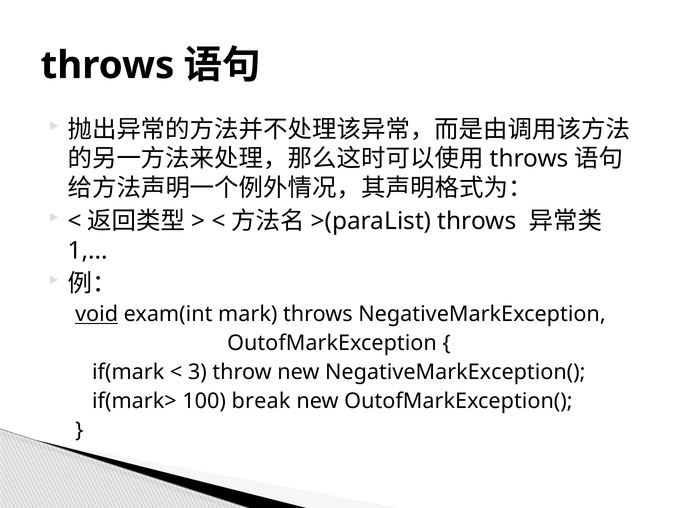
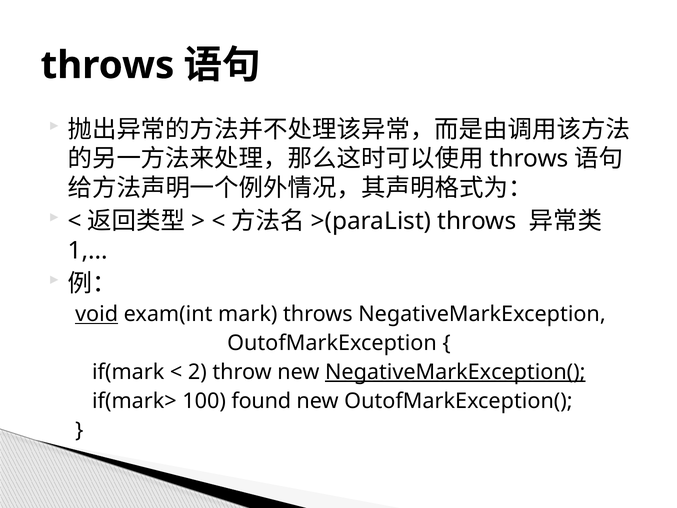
3: 3 -> 2 (197, 372)
NegativeMarkException( underline: none -> present (455, 372)
break: break -> found (261, 401)
